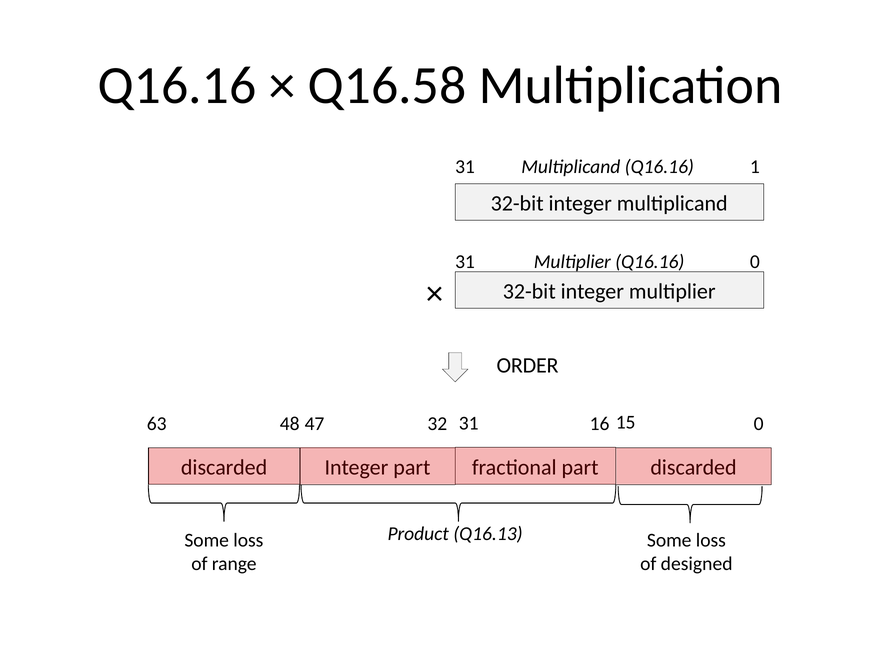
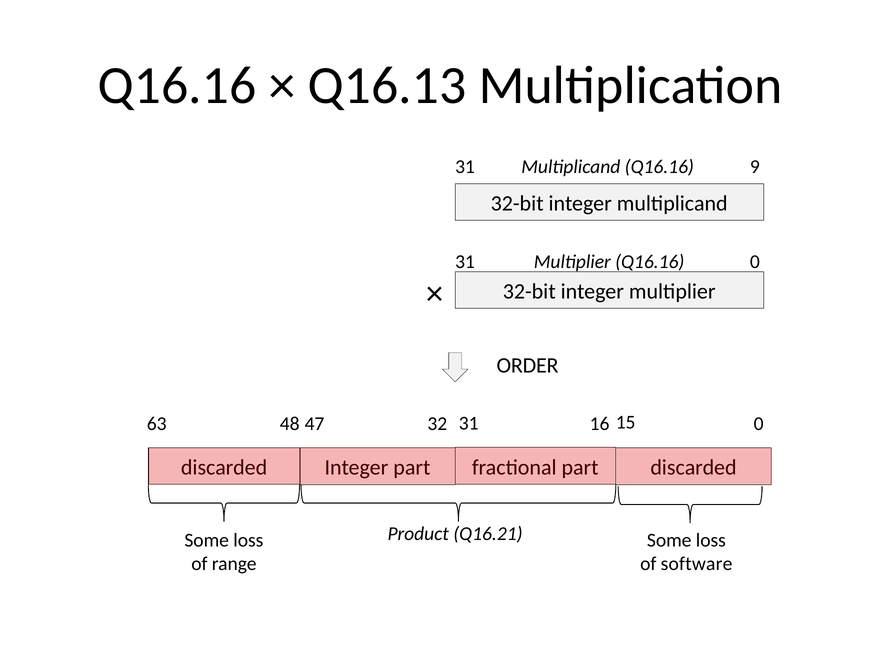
Q16.58: Q16.58 -> Q16.13 (387, 85)
1: 1 -> 9 (755, 166)
Q16.13: Q16.13 -> Q16.21 (488, 534)
designed: designed -> software (697, 564)
